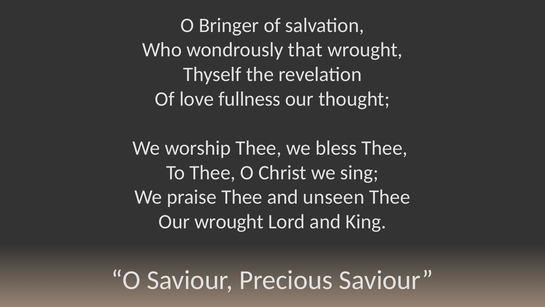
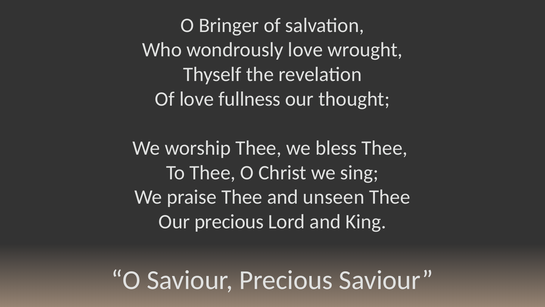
wondrously that: that -> love (305, 50)
Our wrought: wrought -> precious (229, 221)
